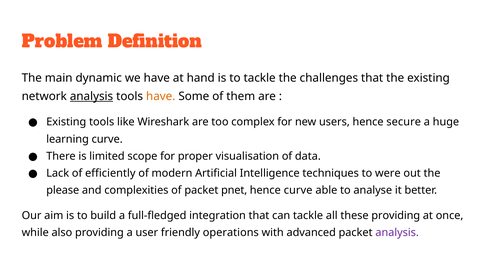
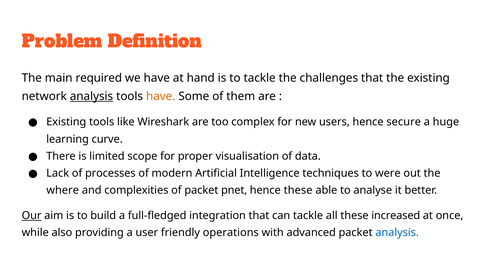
dynamic: dynamic -> required (99, 78)
efficiently: efficiently -> processes (110, 173)
please: please -> where (63, 190)
hence curve: curve -> these (298, 190)
Our underline: none -> present (32, 215)
these providing: providing -> increased (396, 215)
analysis colour: purple -> blue (397, 232)
